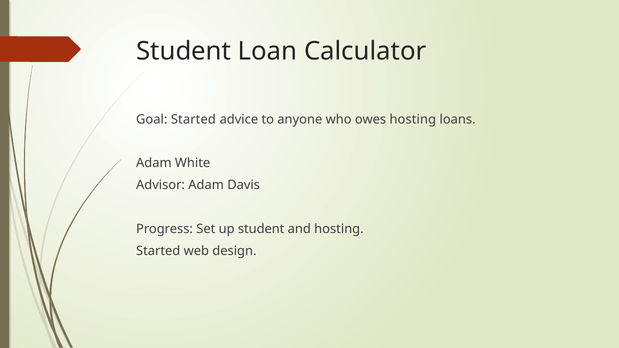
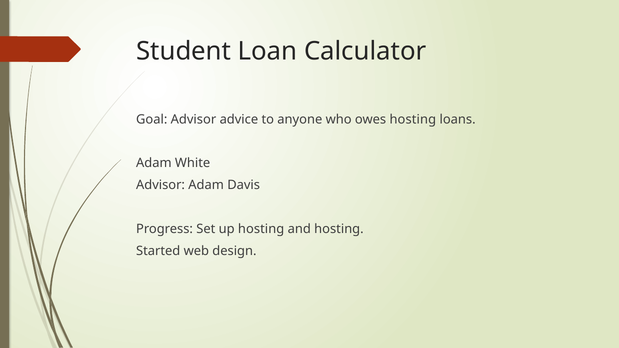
Goal Started: Started -> Advisor (193, 119)
up student: student -> hosting (261, 229)
